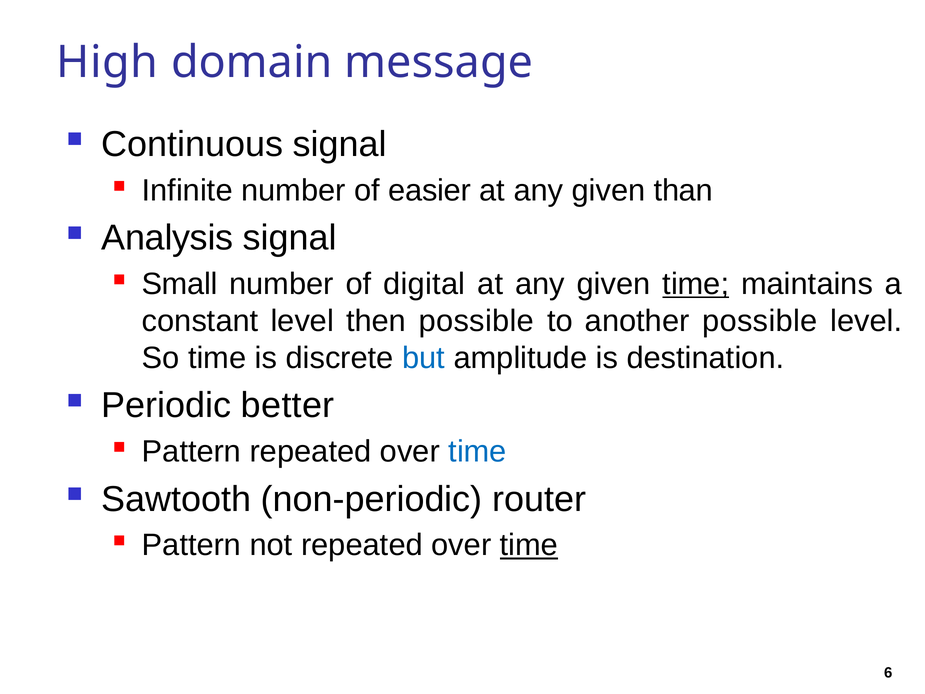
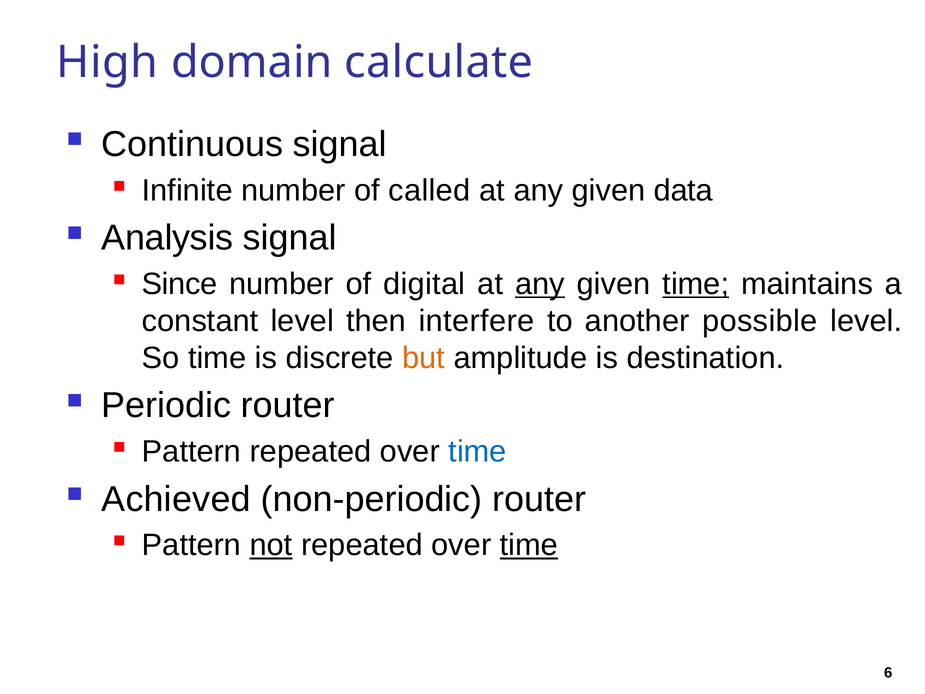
message: message -> calculate (439, 62)
easier: easier -> called (429, 190)
than: than -> data (683, 190)
Small: Small -> Since (180, 284)
any underline: none -> present (540, 284)
then possible: possible -> interfere (476, 321)
but colour: blue -> orange (424, 358)
Periodic better: better -> router (288, 405)
Sawtooth: Sawtooth -> Achieved (176, 499)
not underline: none -> present (271, 545)
